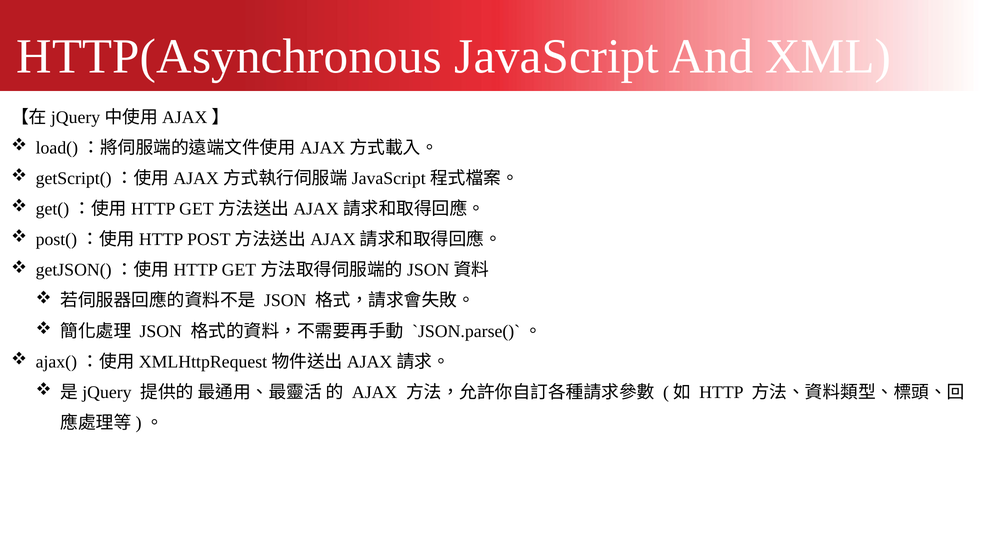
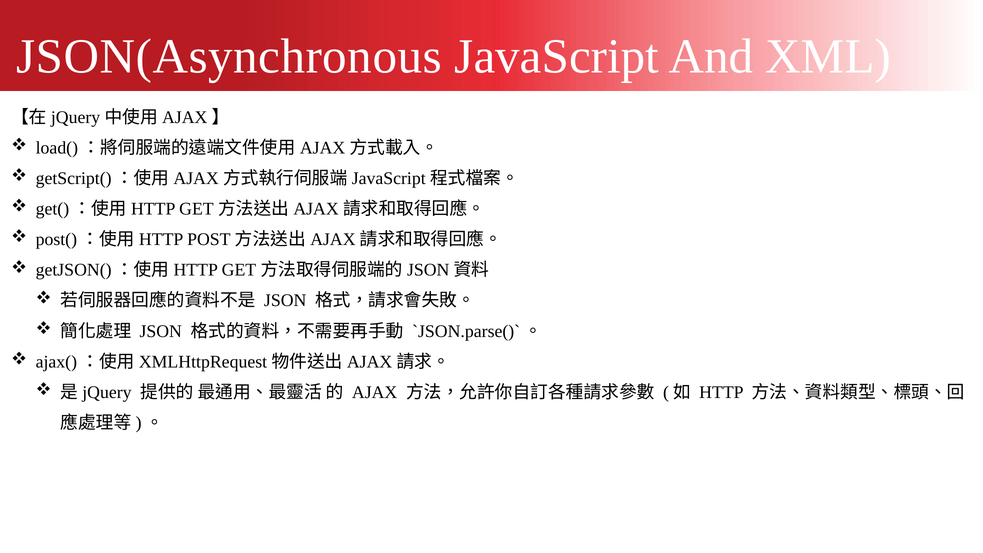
HTTP(Asynchronous: HTTP(Asynchronous -> JSON(Asynchronous (229, 56)
